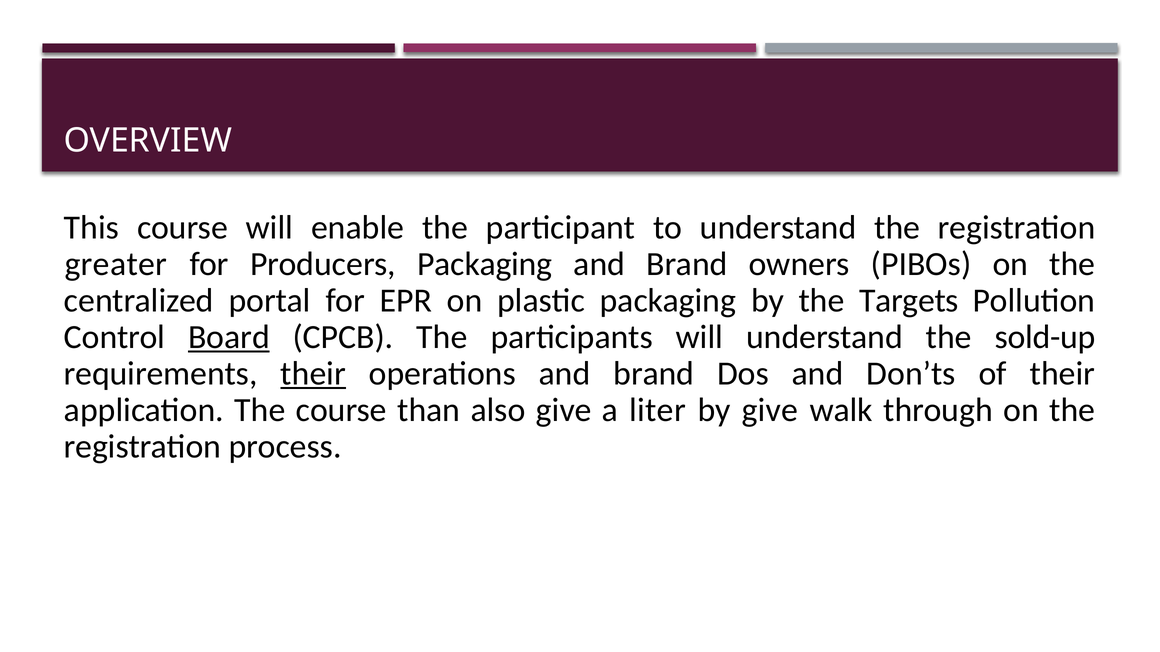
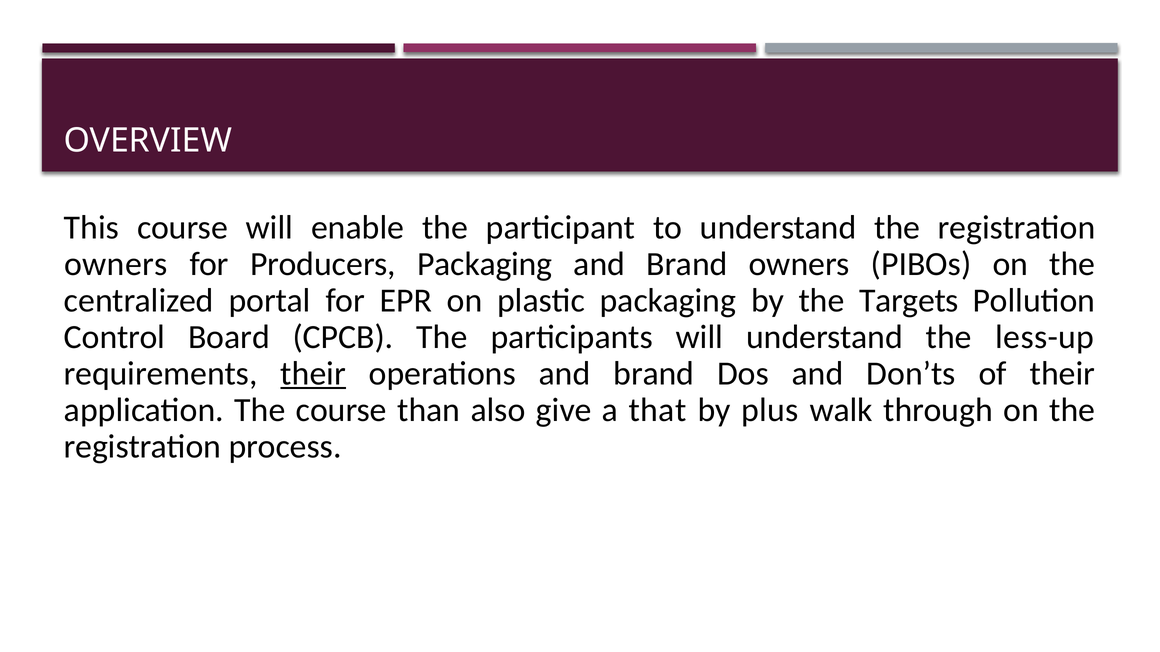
greater: greater -> owners (116, 264)
Board underline: present -> none (229, 337)
sold-up: sold-up -> less-up (1045, 337)
liter: liter -> that (658, 410)
by give: give -> plus (770, 410)
